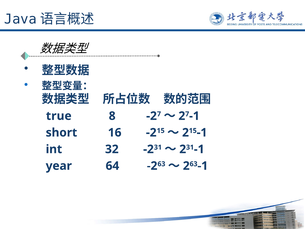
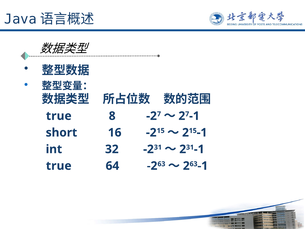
year: year -> true (59, 166)
